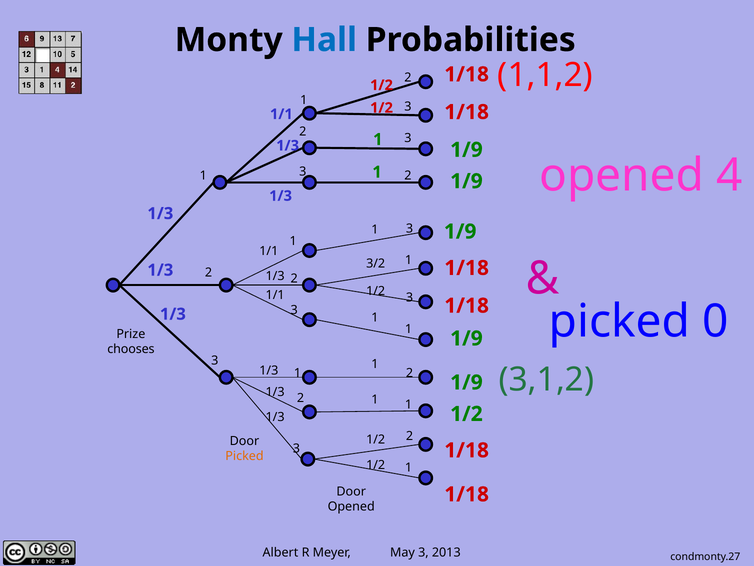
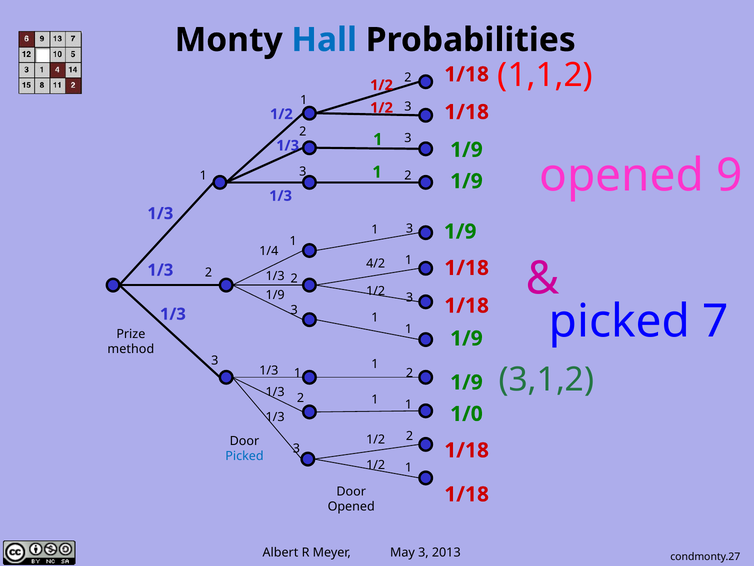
1/1: 1/1 -> 1/2 (281, 114)
4: 4 -> 9 (729, 175)
1/1: 1/1 -> 1/4 (269, 251)
3/2: 3/2 -> 4/2 (376, 263)
1/1: 1/1 -> 1/9 (275, 295)
0: 0 -> 7 (715, 321)
chooses: chooses -> method (131, 349)
1/2: 1/2 -> 1/0 (466, 414)
Picked colour: orange -> blue (244, 456)
